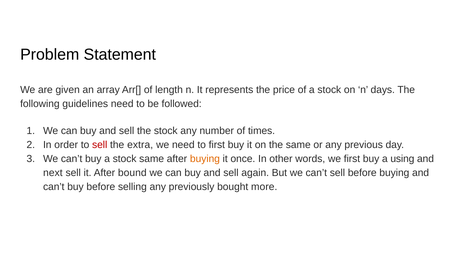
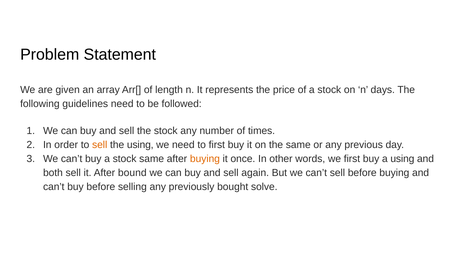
sell colour: red -> orange (100, 145)
the extra: extra -> using (140, 145)
next: next -> both (53, 173)
more: more -> solve (264, 187)
